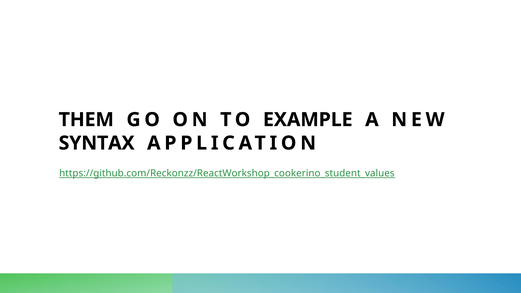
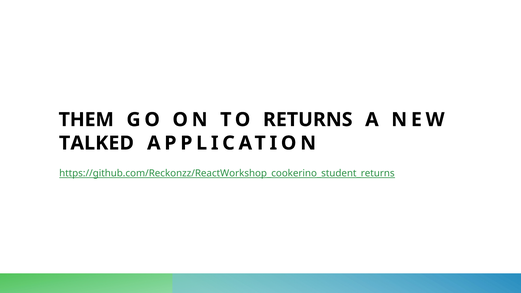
EXAMPLE: EXAMPLE -> RETURNS (308, 120)
SYNTAX: SYNTAX -> TALKED (96, 143)
https://github.com/Reckonzz/ReactWorkshop_cookerino_student_values: https://github.com/Reckonzz/ReactWorkshop_cookerino_student_values -> https://github.com/Reckonzz/ReactWorkshop_cookerino_student_returns (227, 173)
